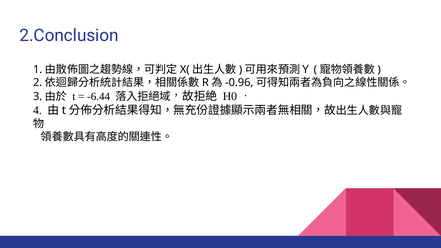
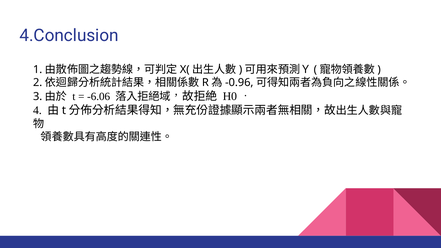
2.Conclusion: 2.Conclusion -> 4.Conclusion (69, 36)
-6.44: -6.44 -> -6.06 (99, 96)
